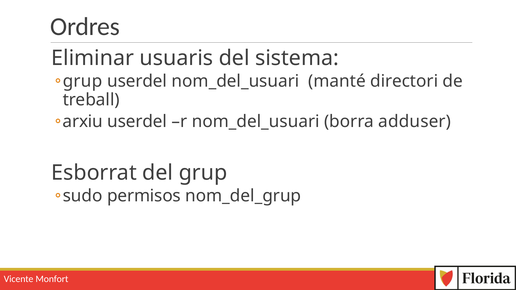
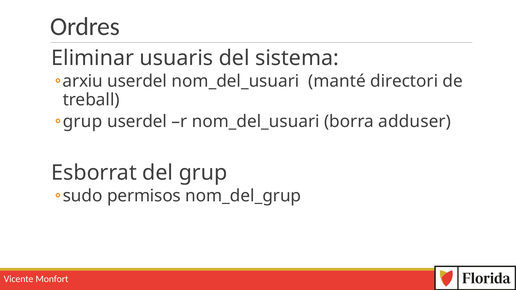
grup: grup -> arxiu (83, 81)
arxiu: arxiu -> grup (83, 122)
